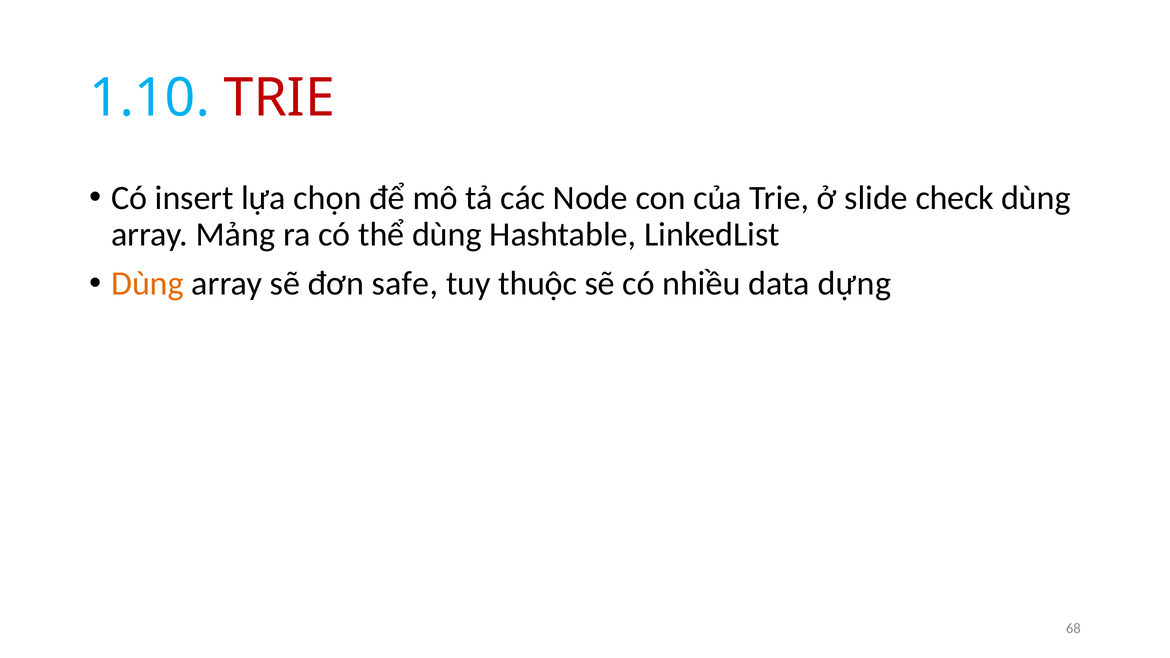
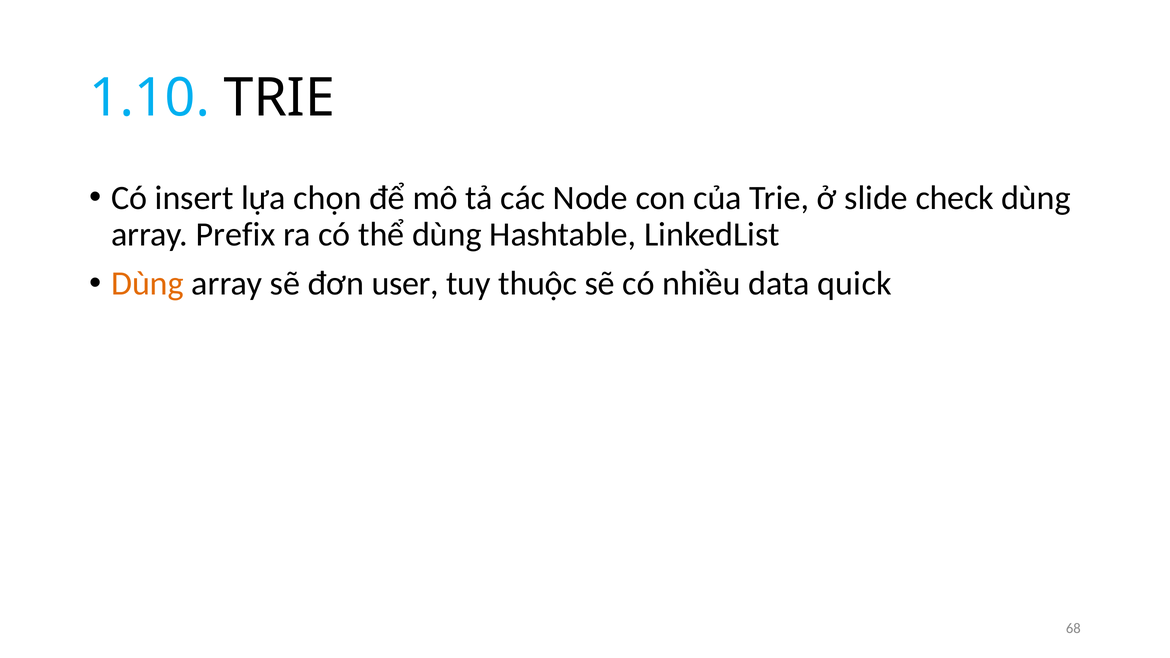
TRIE colour: red -> black (279, 98)
Mảng: Mảng -> Prefix (236, 235)
safe: safe -> user (405, 284)
dựng: dựng -> quick (854, 284)
